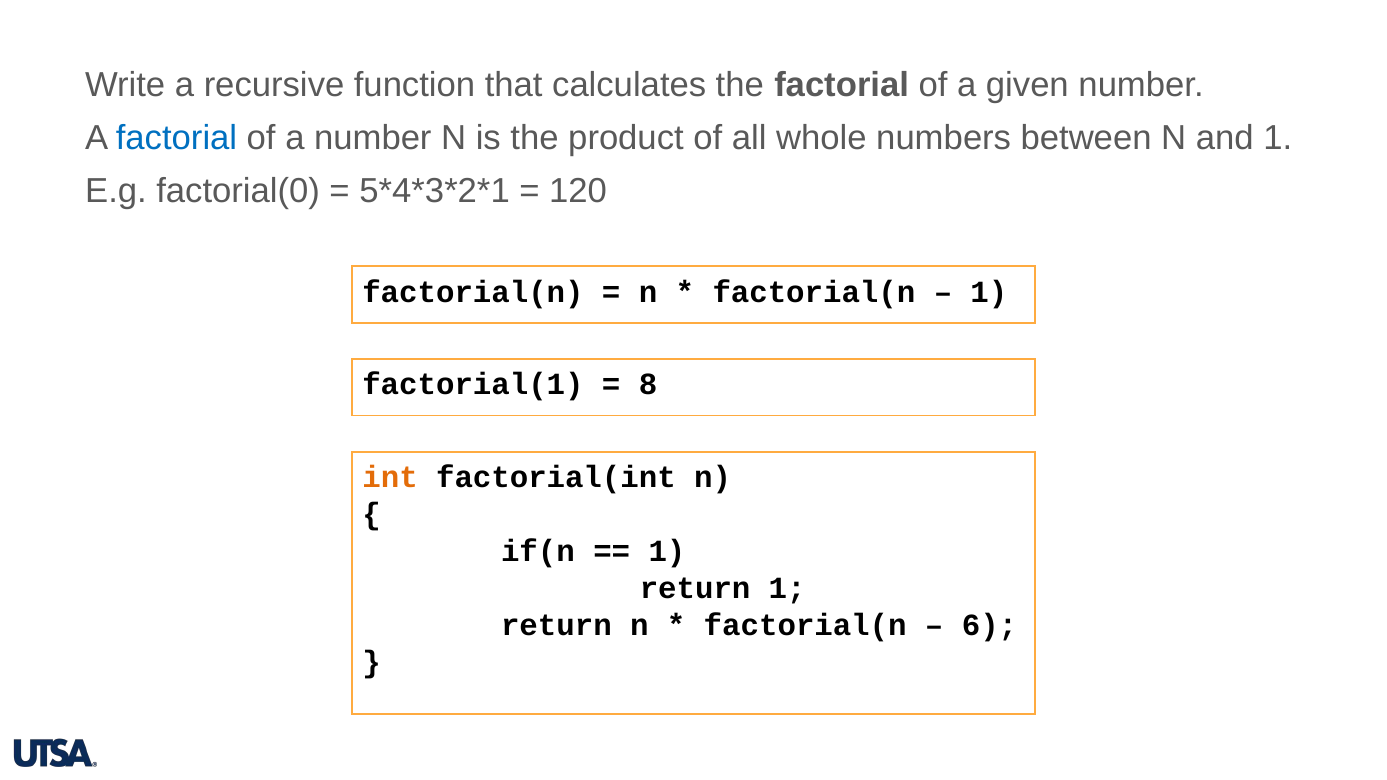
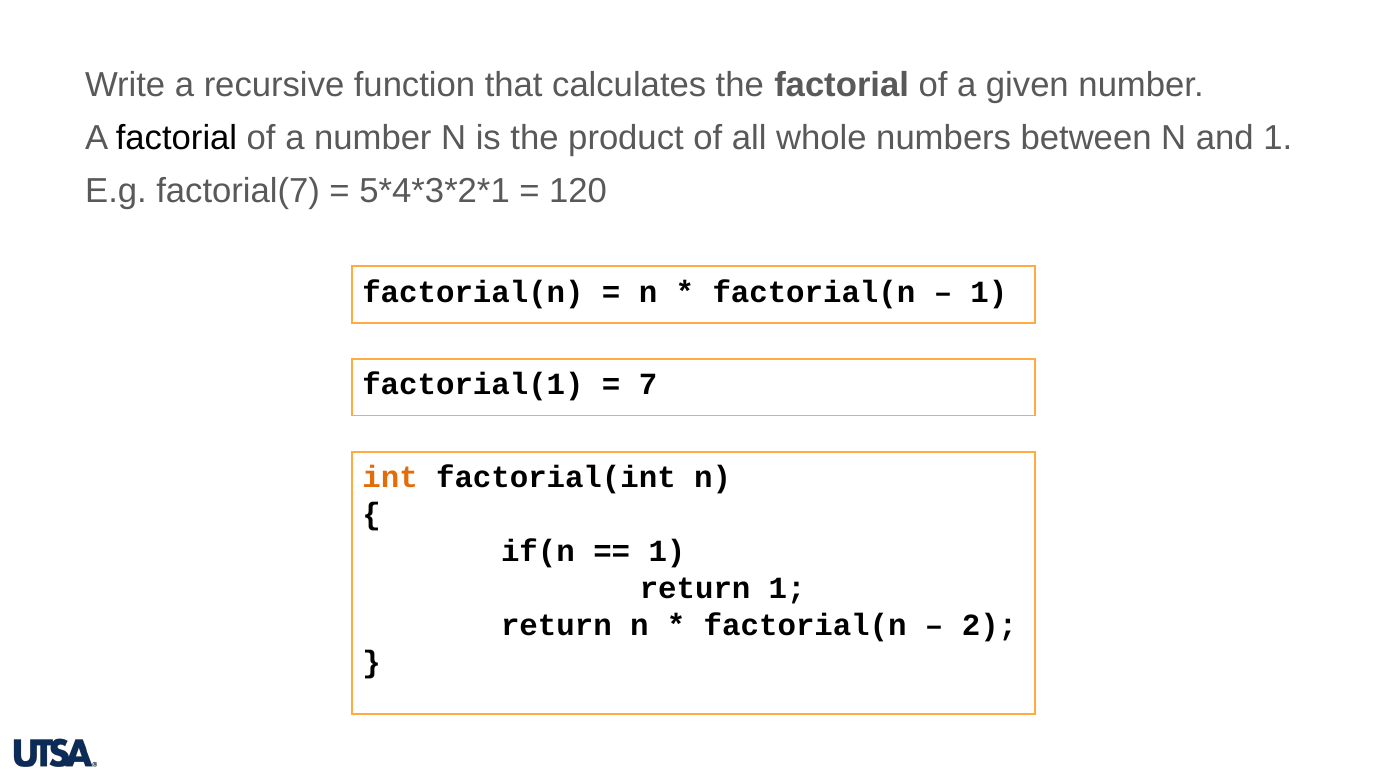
factorial colour: blue -> black (177, 138)
factorial(0: factorial(0 -> factorial(7 (238, 191)
8: 8 -> 7 (648, 385)
6: 6 -> 2 (990, 625)
